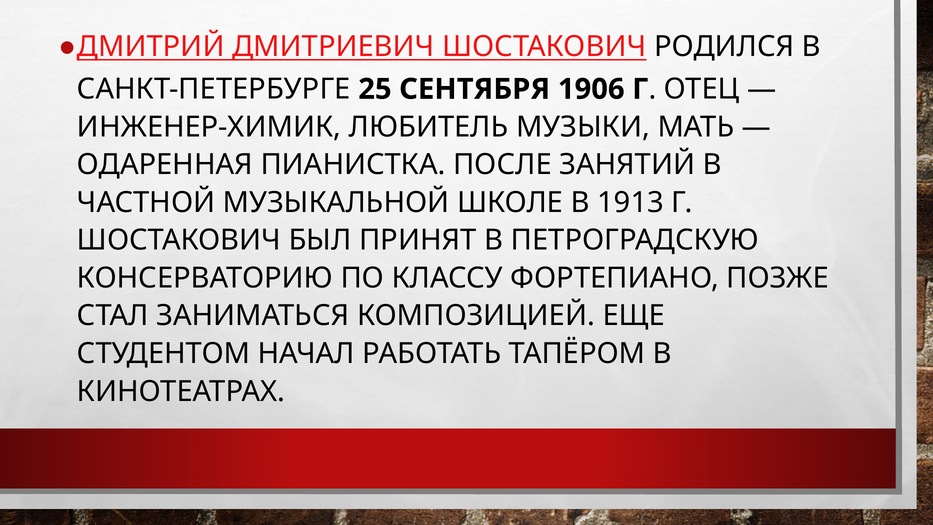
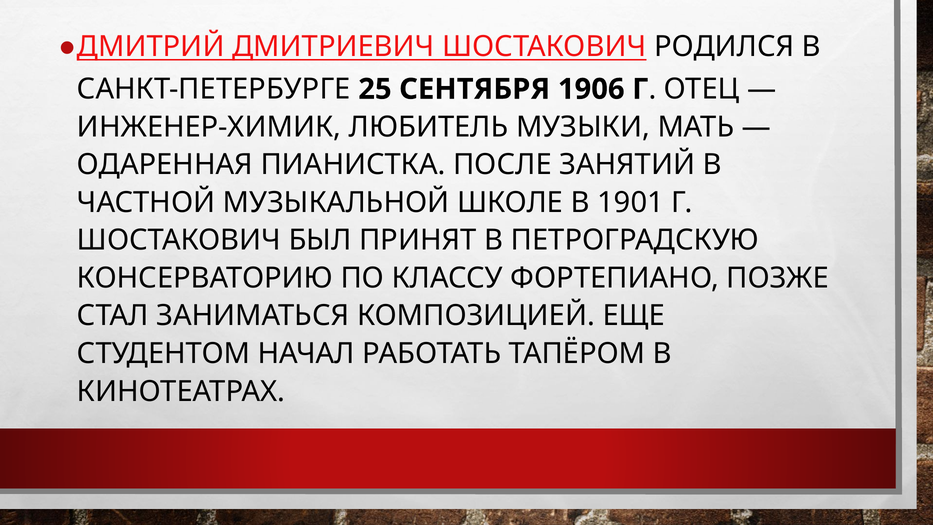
1913: 1913 -> 1901 (631, 202)
